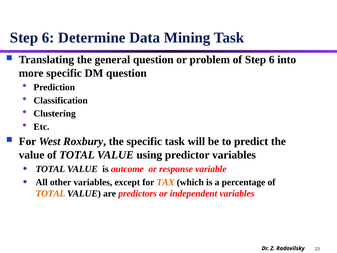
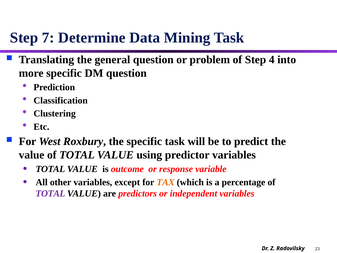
6: 6 -> 7 (48, 38)
of Step 6: 6 -> 4 (272, 60)
TOTAL colour: orange -> purple (50, 193)
